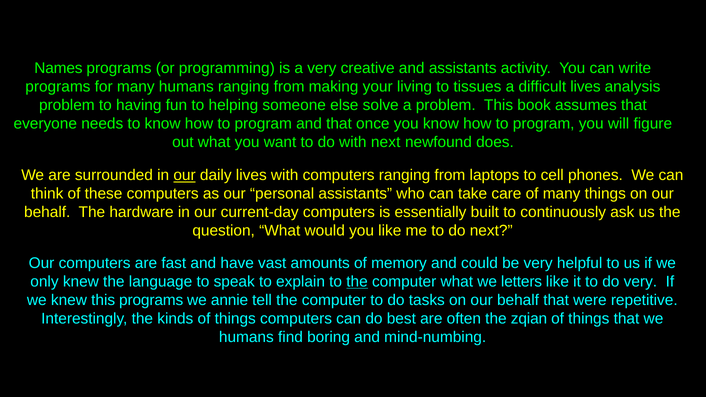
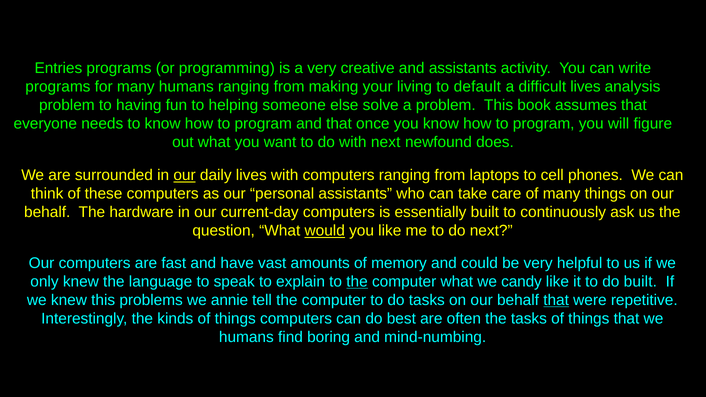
Names: Names -> Entries (58, 68)
tissues: tissues -> default (477, 87)
would underline: none -> present (325, 231)
letters: letters -> candy (522, 282)
do very: very -> built (640, 282)
this programs: programs -> problems (151, 300)
that underline: none -> present (556, 300)
the zqian: zqian -> tasks (529, 319)
